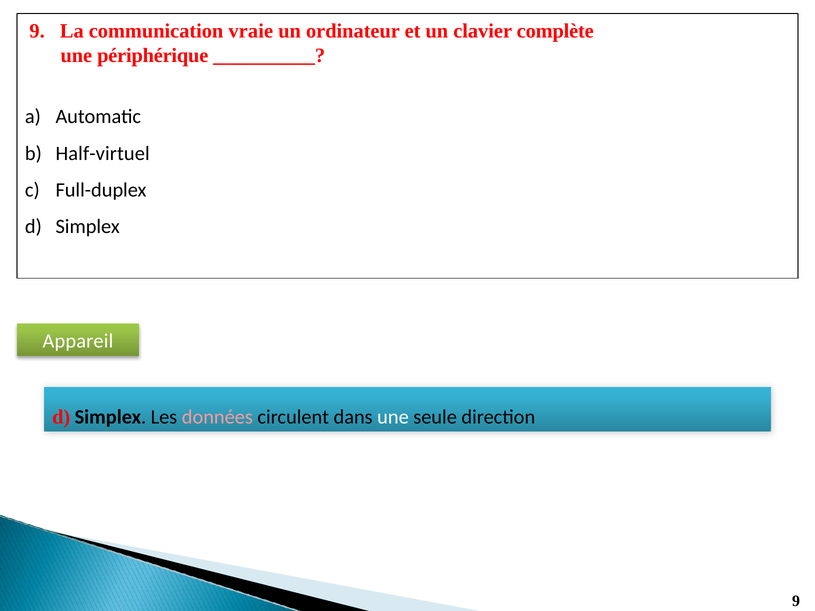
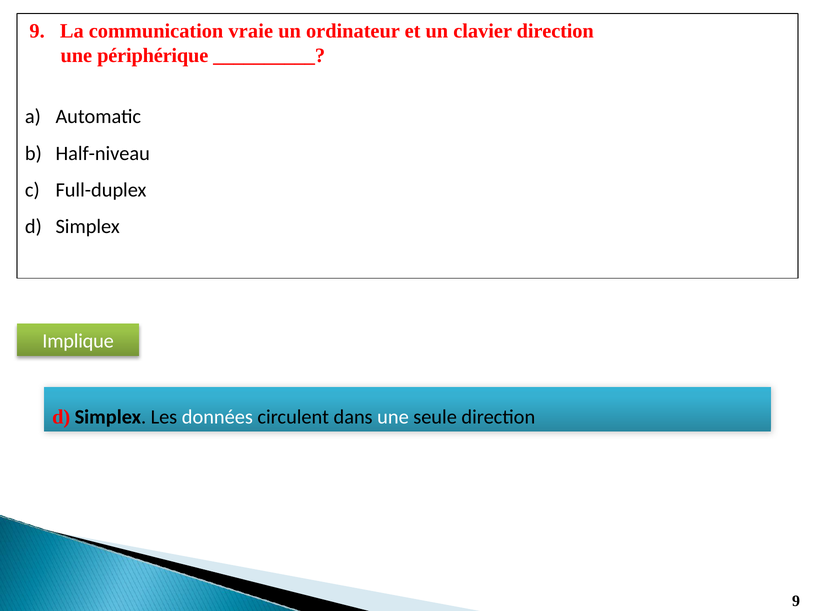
clavier complète: complète -> direction (555, 31)
Half-virtuel: Half-virtuel -> Half-niveau (103, 153)
Appareil: Appareil -> Implique (78, 341)
données colour: pink -> white (217, 417)
